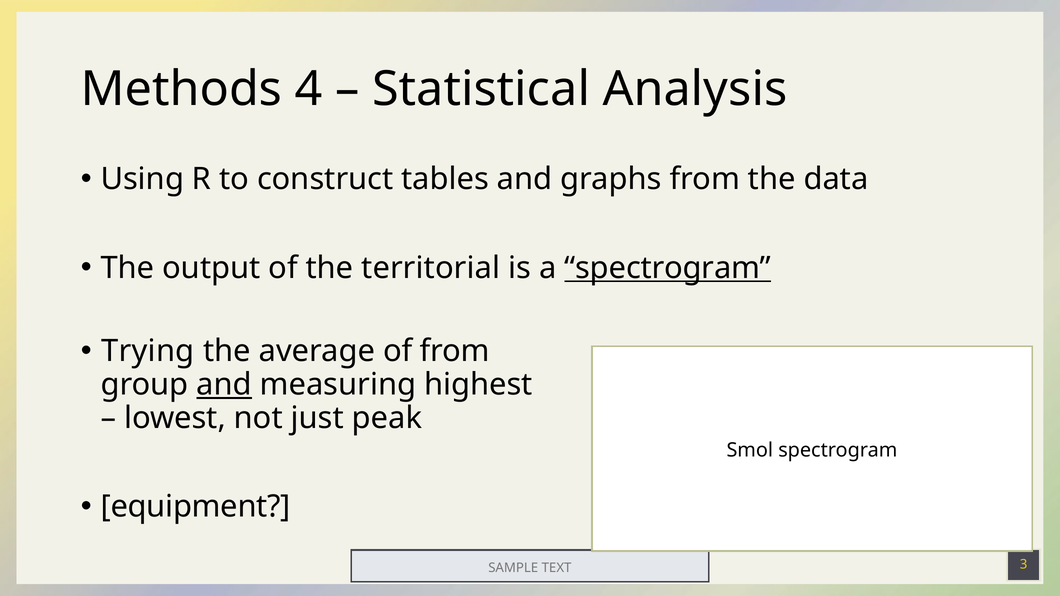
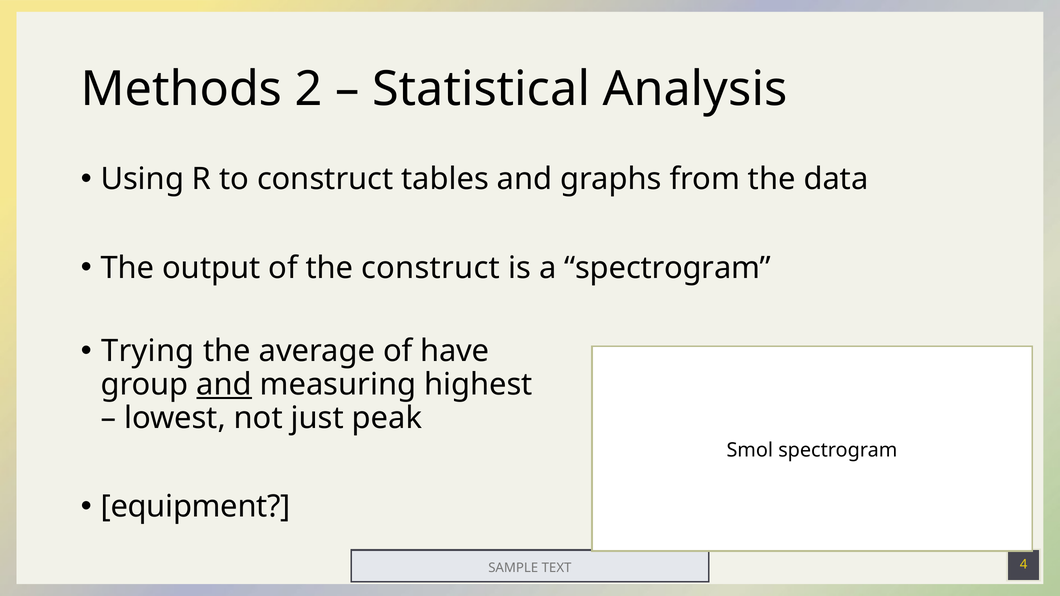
4: 4 -> 2 (309, 89)
the territorial: territorial -> construct (431, 268)
spectrogram underline: present -> none (668, 268)
of from: from -> have (455, 351)
3: 3 -> 4 (1024, 565)
